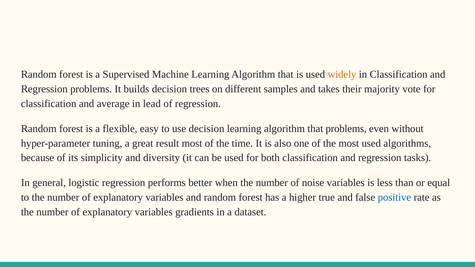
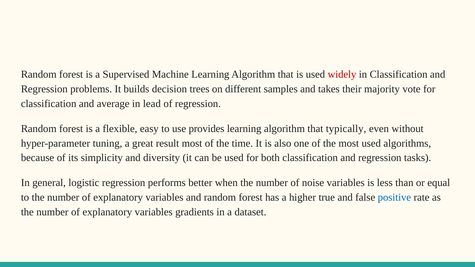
widely colour: orange -> red (342, 75)
use decision: decision -> provides (207, 129)
that problems: problems -> typically (346, 129)
